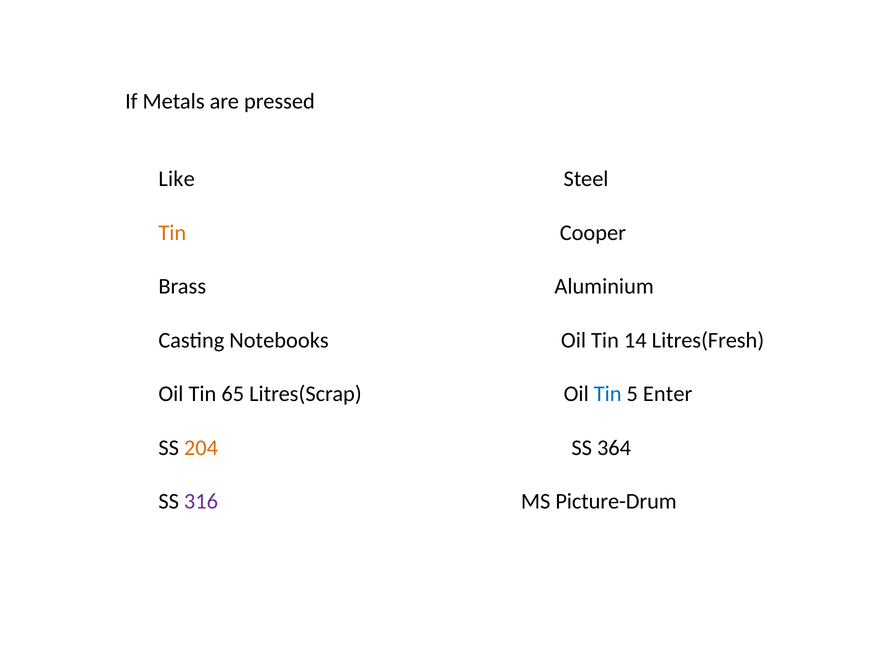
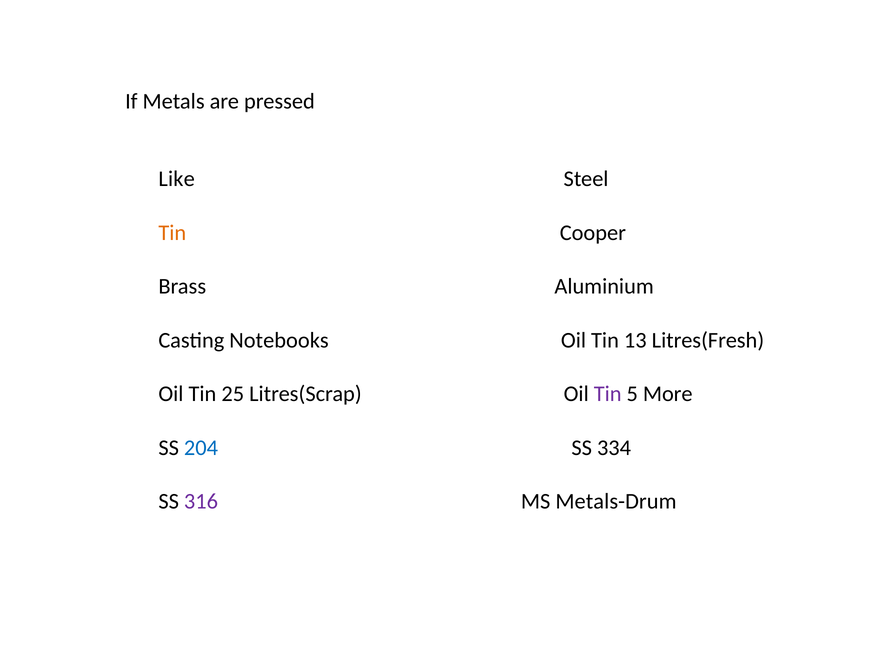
14: 14 -> 13 (635, 340)
65: 65 -> 25 (233, 394)
Tin colour: blue -> purple (608, 394)
Enter: Enter -> More (668, 394)
204 colour: orange -> blue (201, 448)
364: 364 -> 334 (614, 448)
Picture-Drum: Picture-Drum -> Metals-Drum (616, 502)
